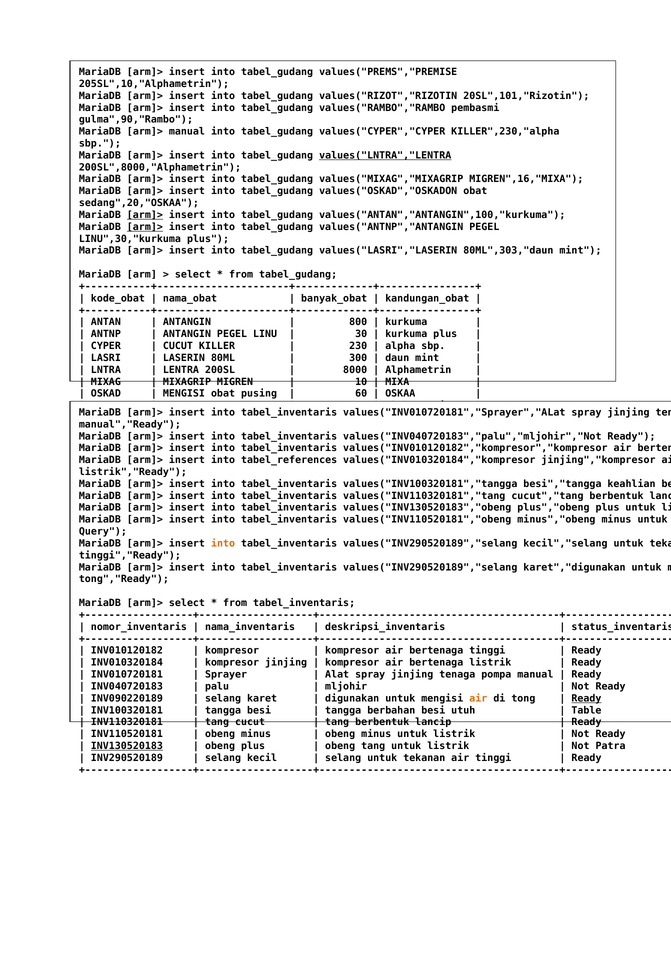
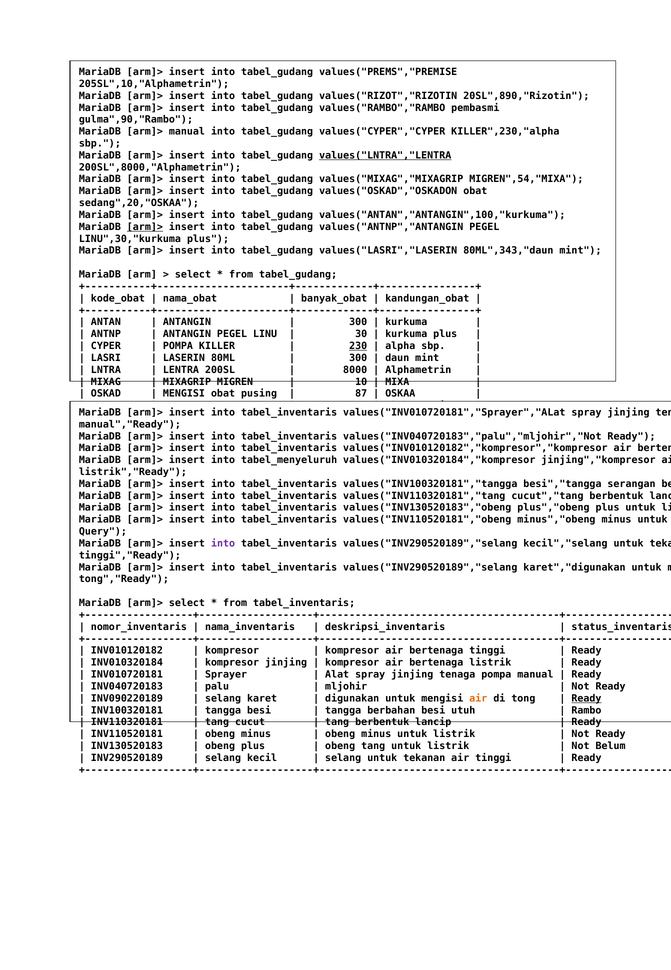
20SL",101,"Rizotin: 20SL",101,"Rizotin -> 20SL",890,"Rizotin (526, 96)
MIGREN",16,"MIXA: MIGREN",16,"MIXA -> MIGREN",54,"MIXA (526, 179)
arm]> underline: present -> none (145, 215)
80ML",303,"daun: 80ML",303,"daun -> 80ML",343,"daun (508, 251)
800: 800 -> 300 (358, 322)
CUCUT: CUCUT -> POMPA (178, 346)
230 underline: none -> present (358, 346)
60: 60 -> 87 (361, 393)
tabel_references: tabel_references -> tabel_menyeluruh (289, 460)
keahlian: keahlian -> serangan (632, 484)
into colour: orange -> purple (223, 543)
Table: Table -> Rambo (586, 710)
INV130520183 underline: present -> none (127, 745)
Patra: Patra -> Belum (611, 745)
